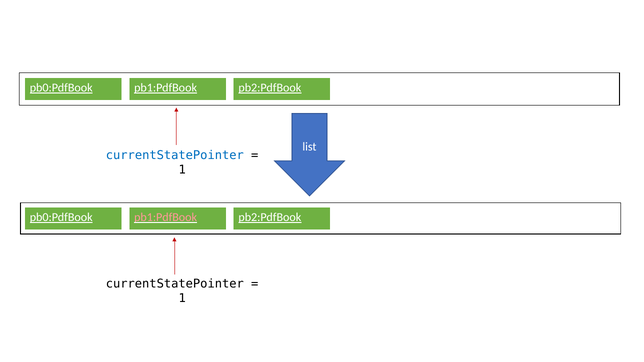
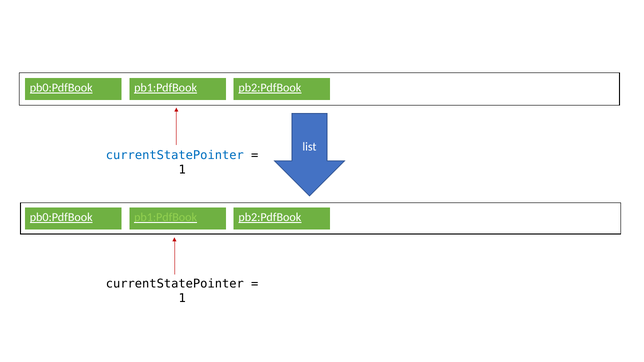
pb1:PdfBook colour: pink -> light green (166, 217)
